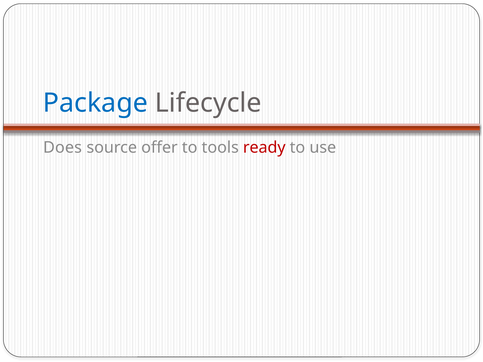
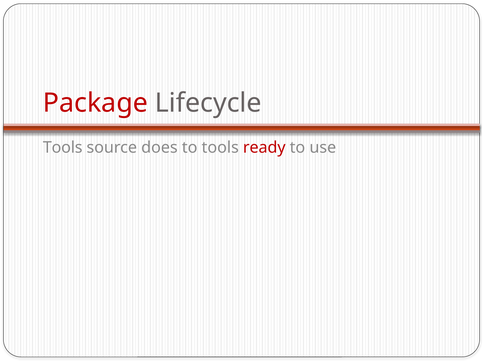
Package colour: blue -> red (95, 103)
Does: Does -> Tools (63, 148)
offer: offer -> does (159, 148)
